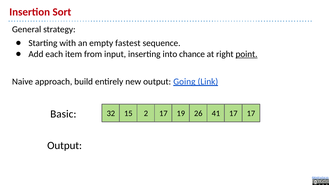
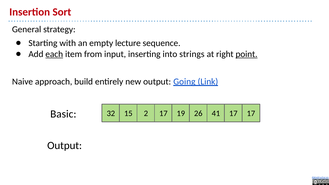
fastest: fastest -> lecture (128, 43)
each underline: none -> present (54, 54)
chance: chance -> strings (192, 54)
